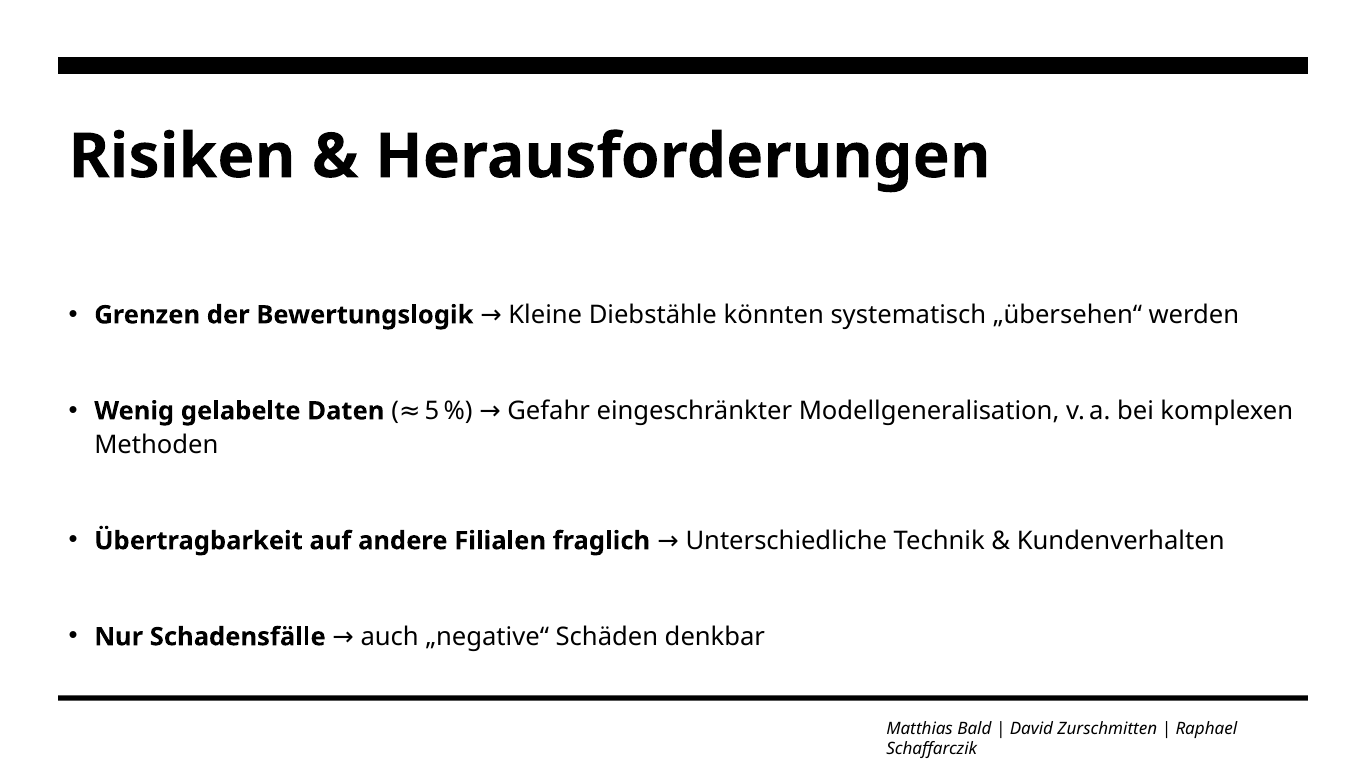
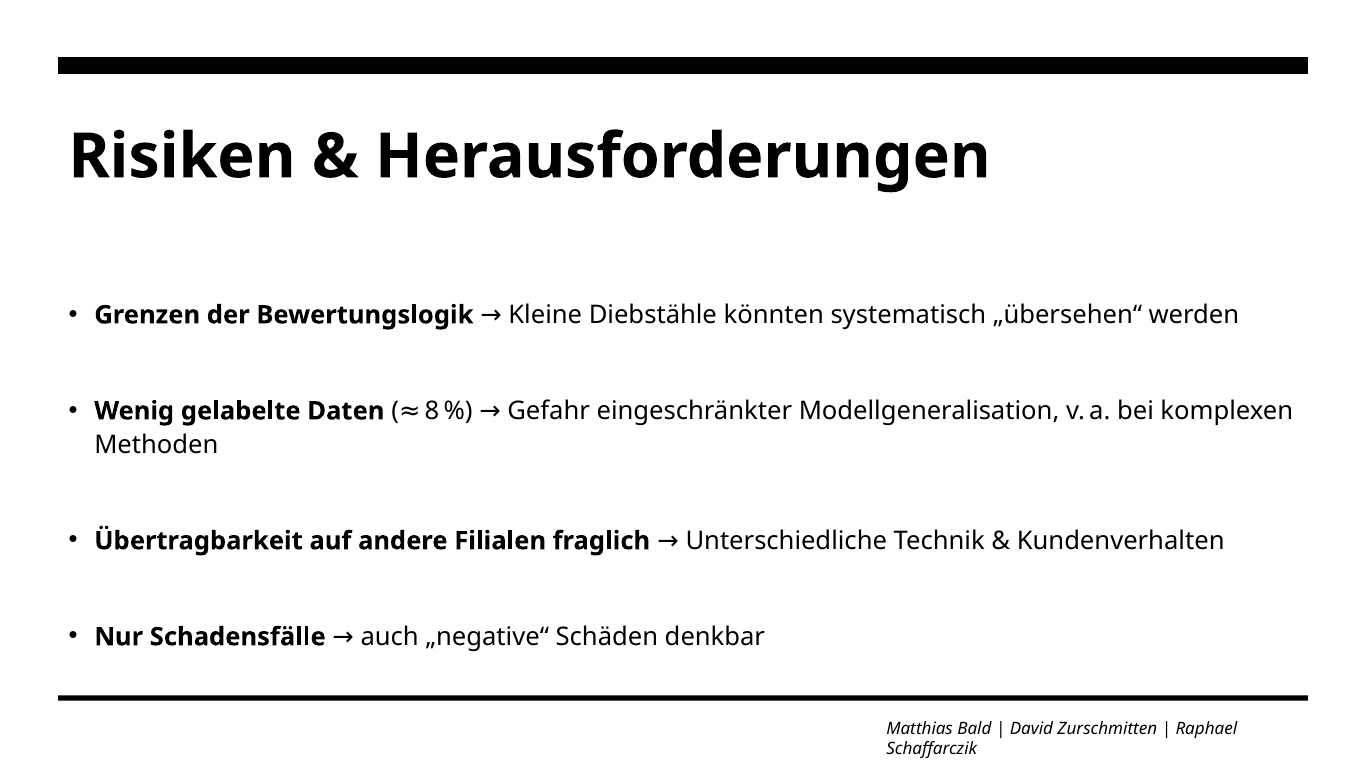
5: 5 -> 8 (432, 411)
